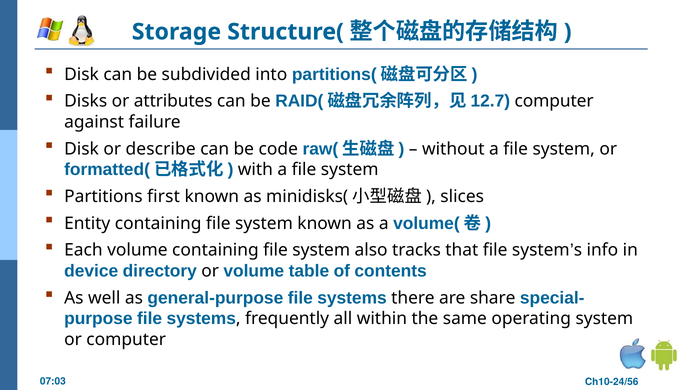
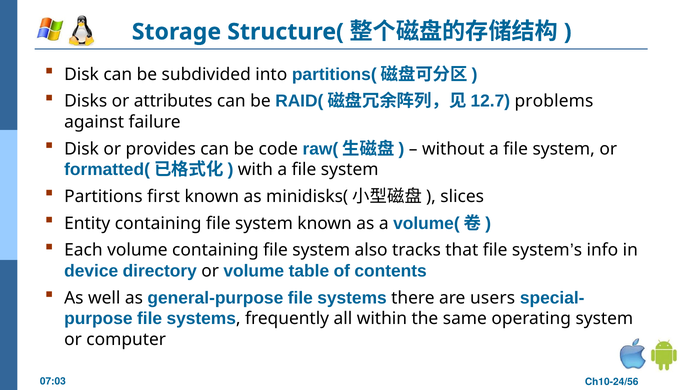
computer: computer -> problems (554, 101)
describe: describe -> provides (161, 149)
share: share -> users (493, 298)
